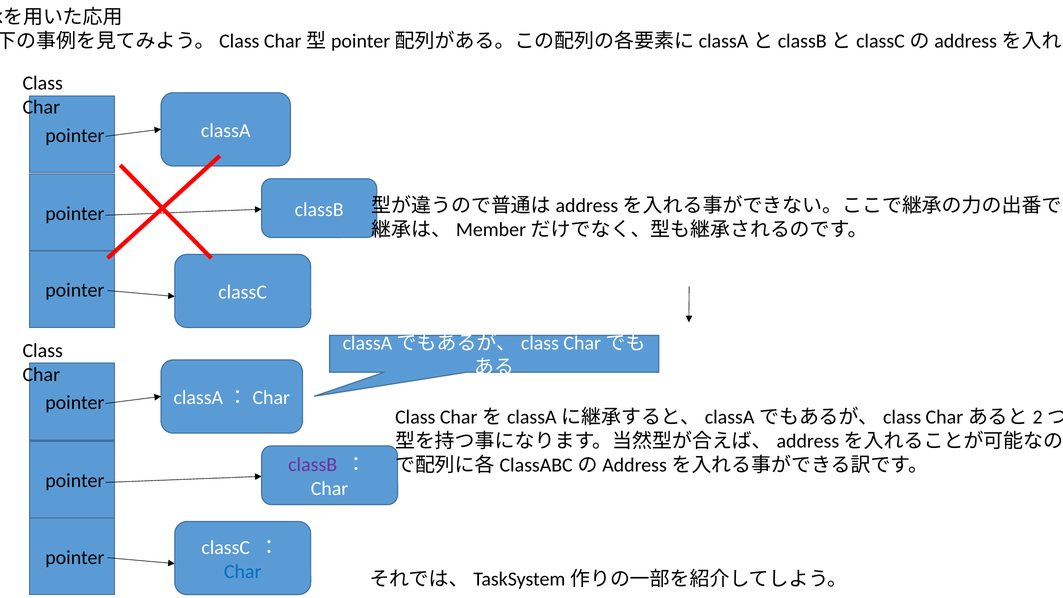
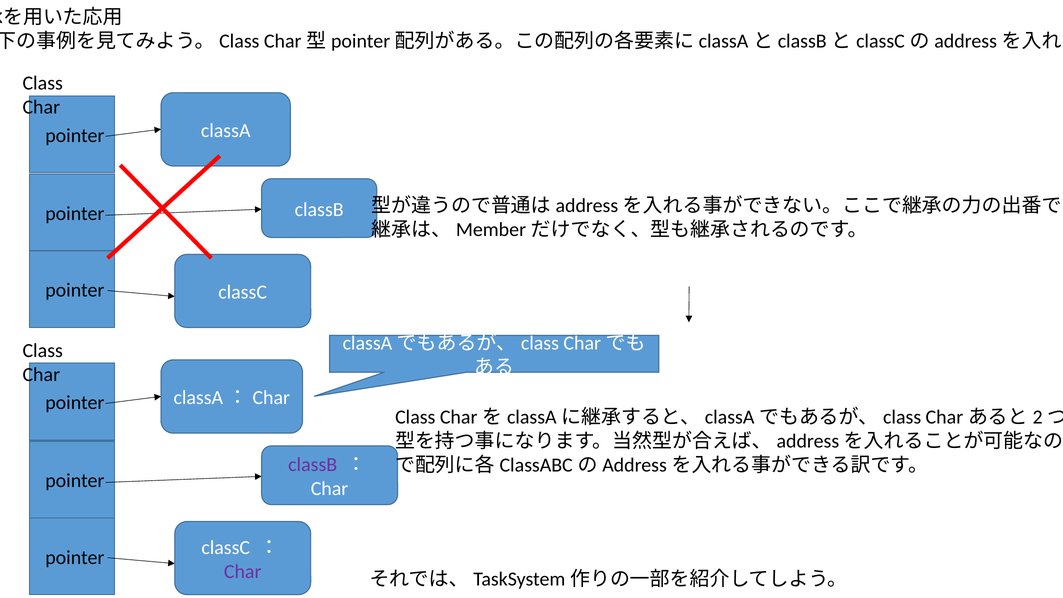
Char colour: blue -> purple (243, 571)
